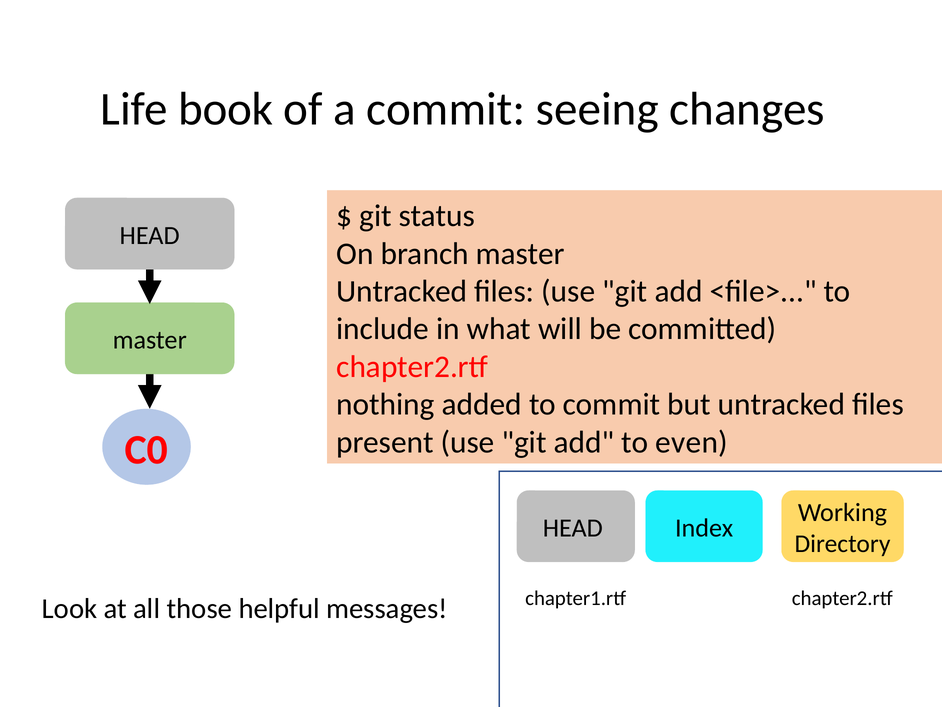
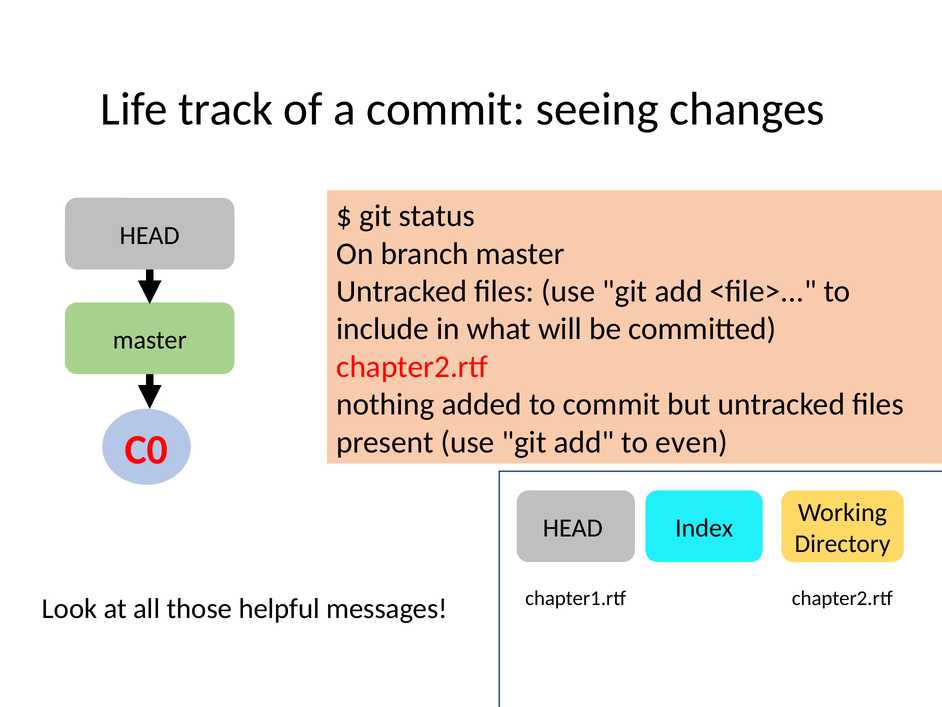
book: book -> track (226, 109)
